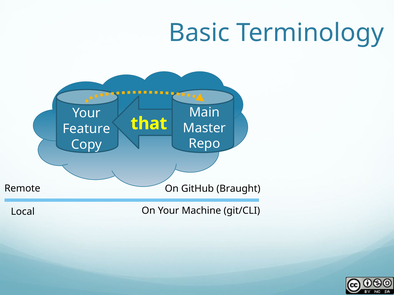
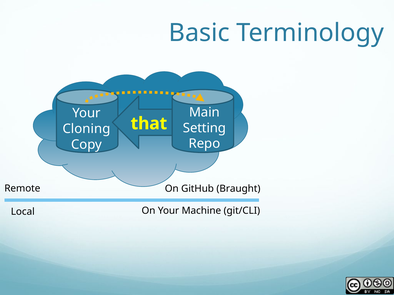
Master: Master -> Setting (204, 128)
Feature: Feature -> Cloning (86, 129)
